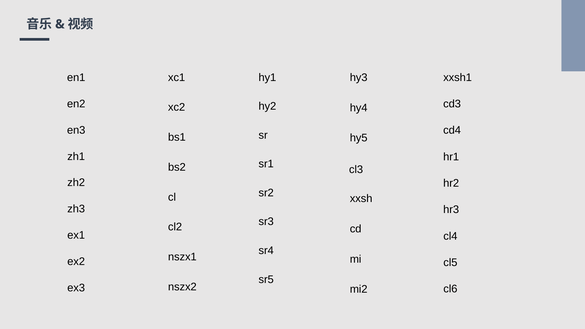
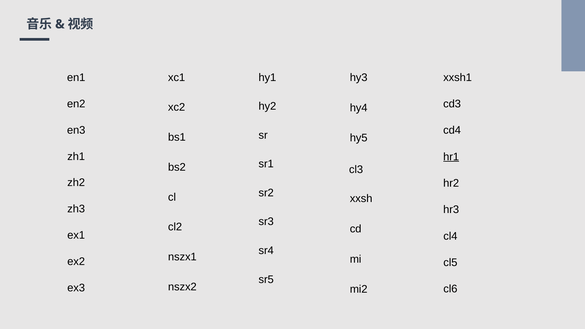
hr1 underline: none -> present (451, 157)
